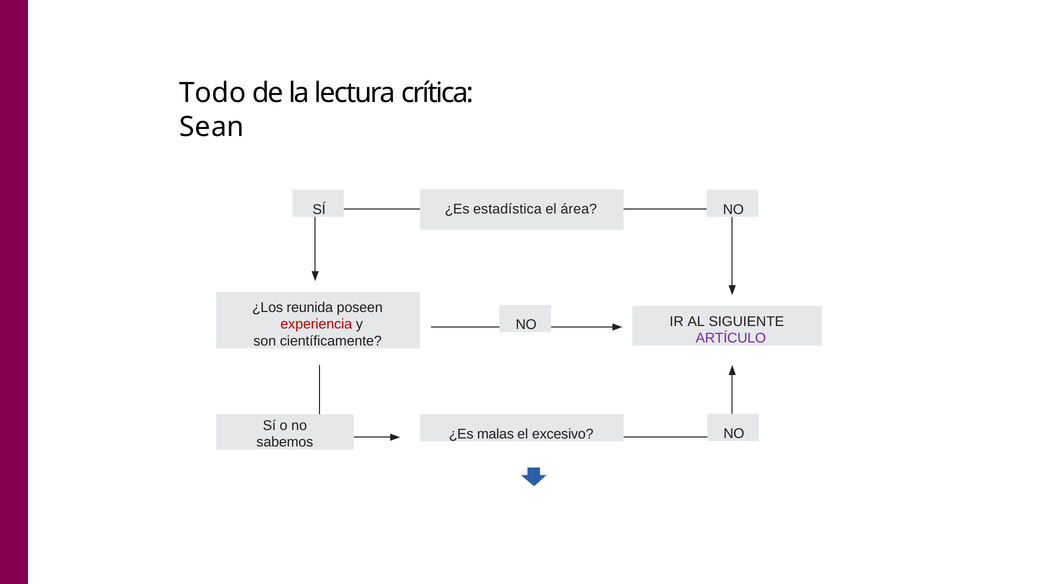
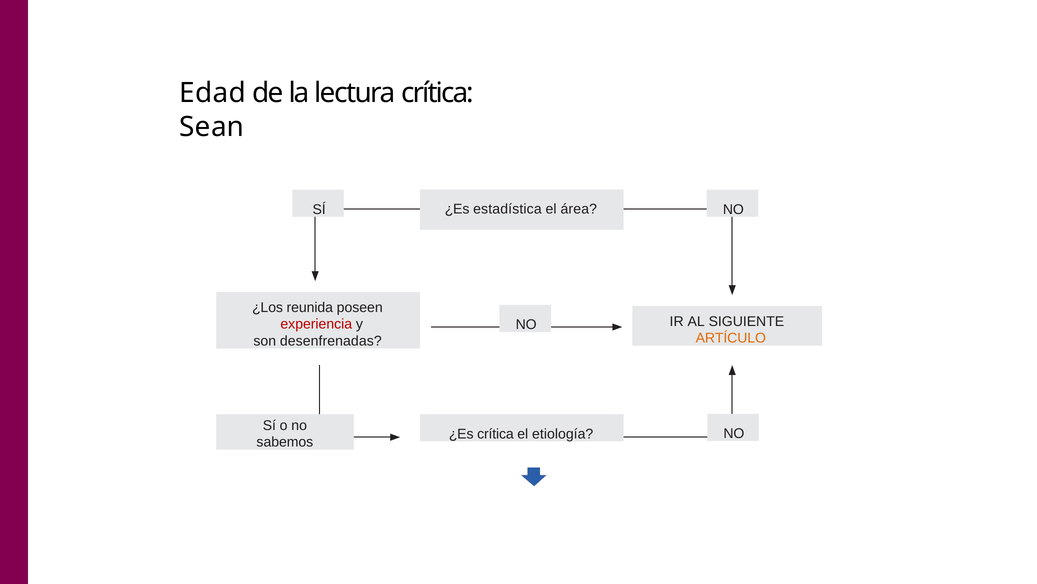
Todo: Todo -> Edad (213, 93)
ARTÍCULO colour: purple -> orange (731, 338)
científicamente: científicamente -> desenfrenadas (331, 341)
¿Es malas: malas -> crítica (495, 433)
excesivo: excesivo -> etiología (563, 433)
